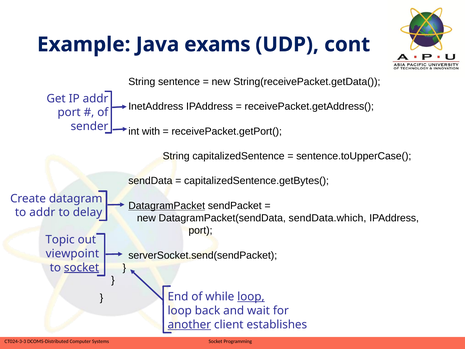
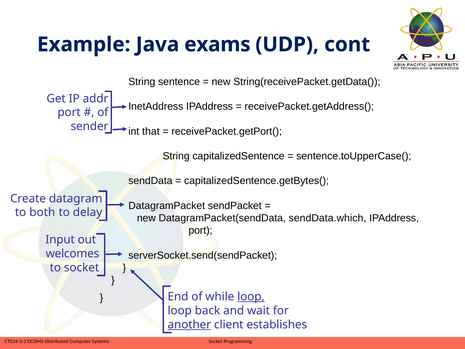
with: with -> that (151, 131)
DatagramPacket underline: present -> none (167, 206)
to addr: addr -> both (42, 212)
Topic: Topic -> Input (60, 239)
viewpoint: viewpoint -> welcomes (72, 253)
socket underline: present -> none (82, 267)
